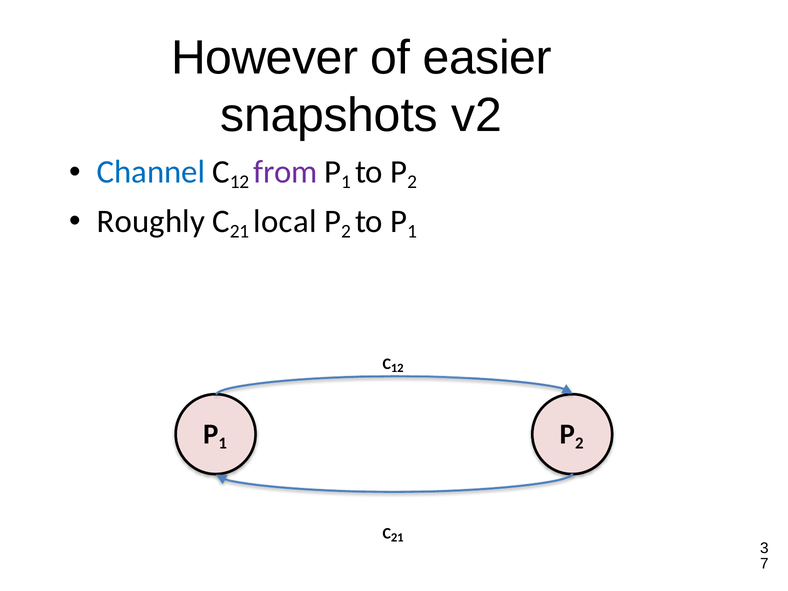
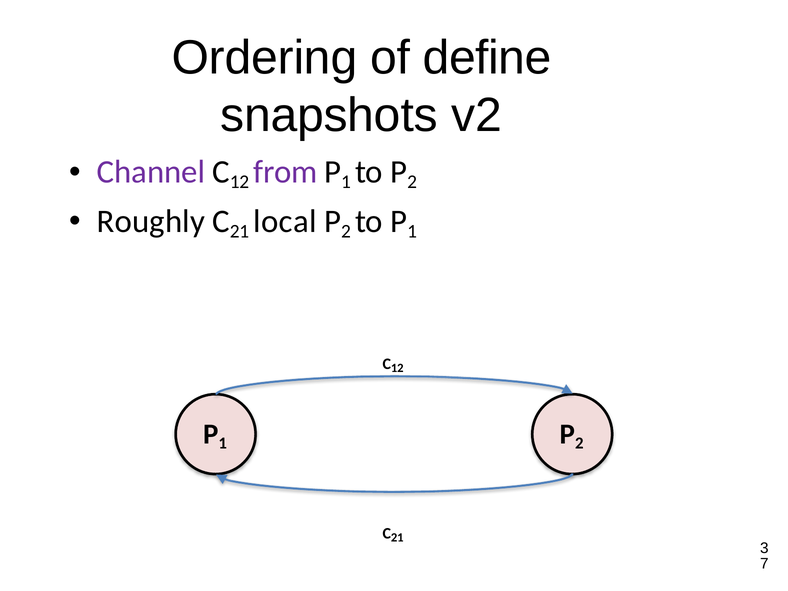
However: However -> Ordering (264, 58)
easier: easier -> define (487, 58)
Channel colour: blue -> purple (151, 172)
